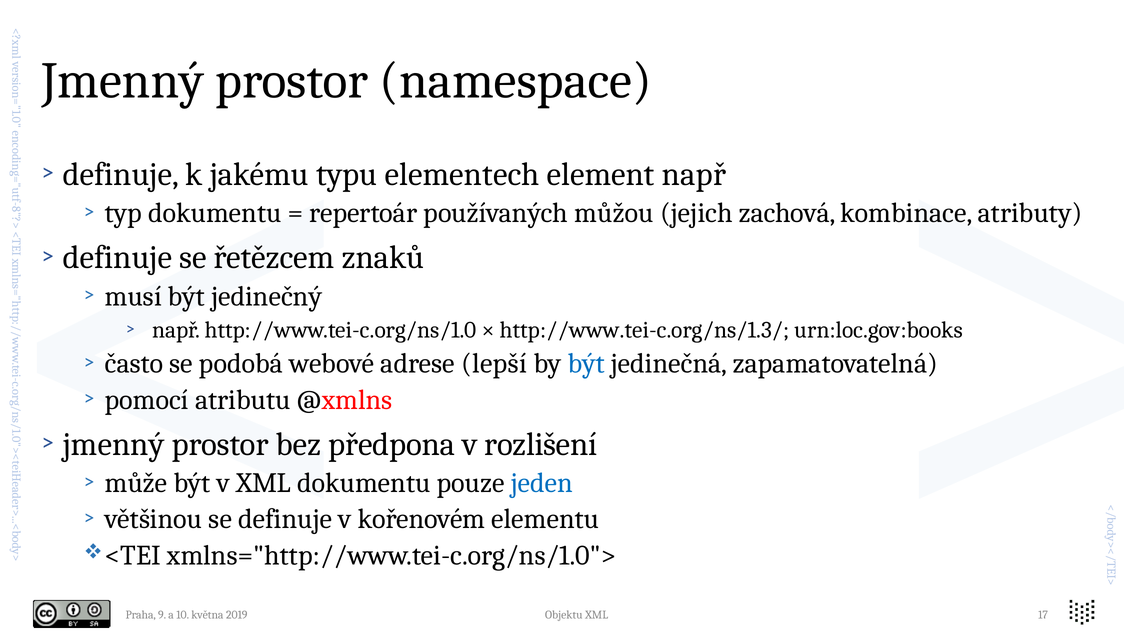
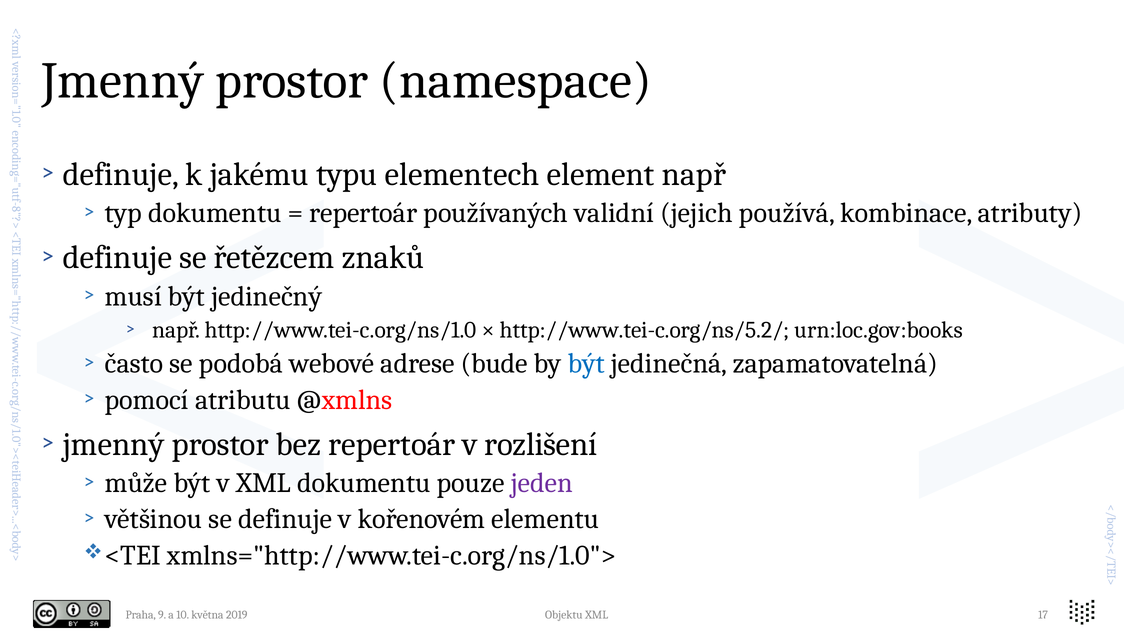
můžou: můžou -> validní (614, 213)
zachová: zachová -> používá (787, 213)
http://www.tei-c.org/ns/1.3/: http://www.tei-c.org/ns/1.3/ -> http://www.tei-c.org/ns/5.2/ (645, 330)
lepší: lepší -> bude (494, 364)
předpona: předpona -> repertoár (392, 444)
jeden colour: blue -> purple (542, 483)
